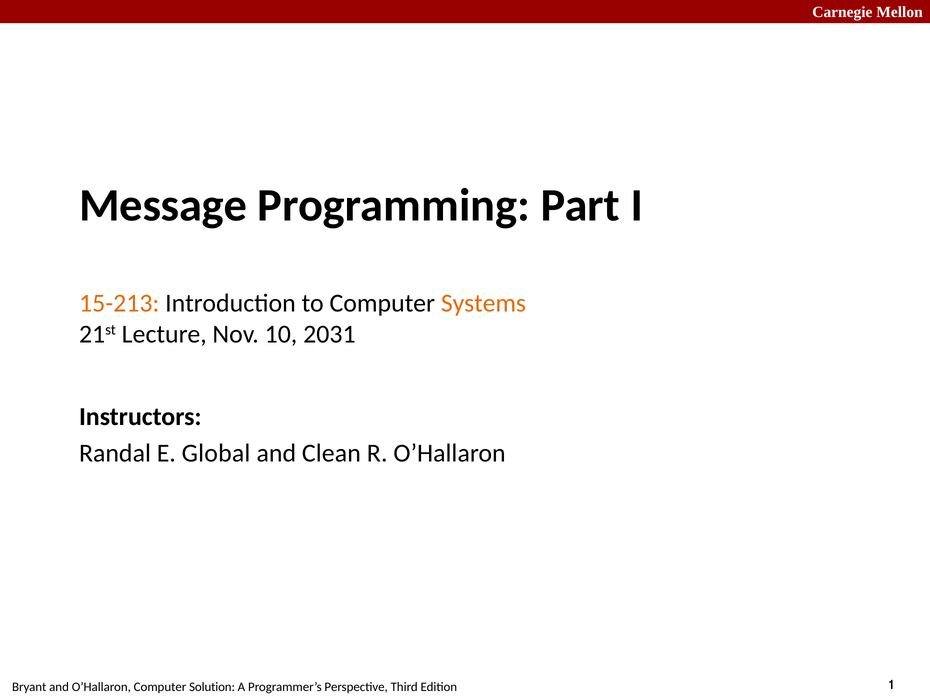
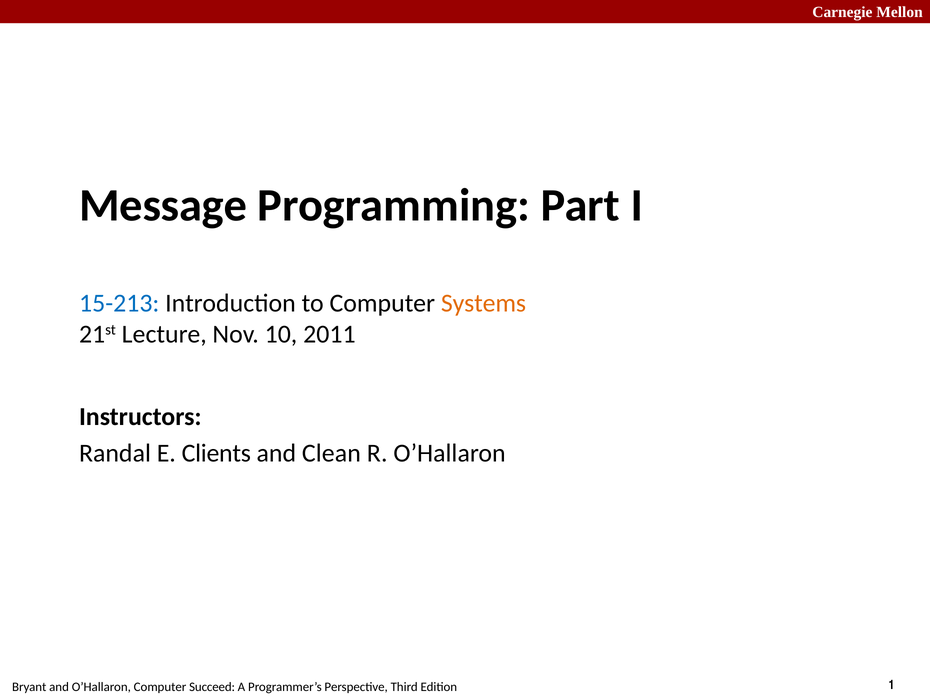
15-213 colour: orange -> blue (119, 303)
2031: 2031 -> 2011 (329, 334)
Global: Global -> Clients (216, 453)
Solution: Solution -> Succeed (212, 687)
